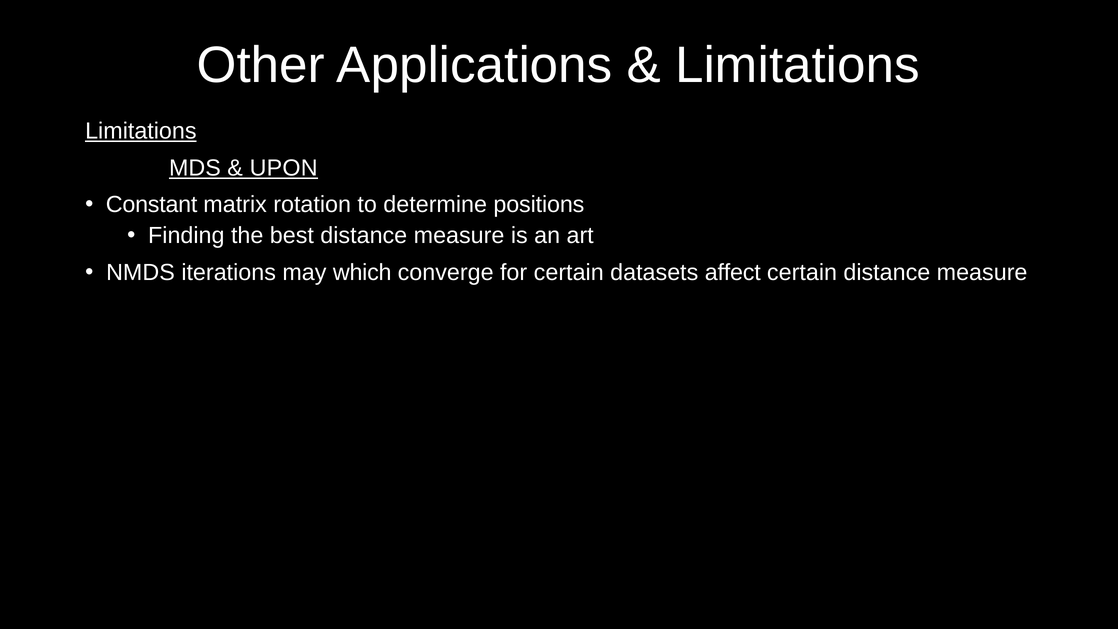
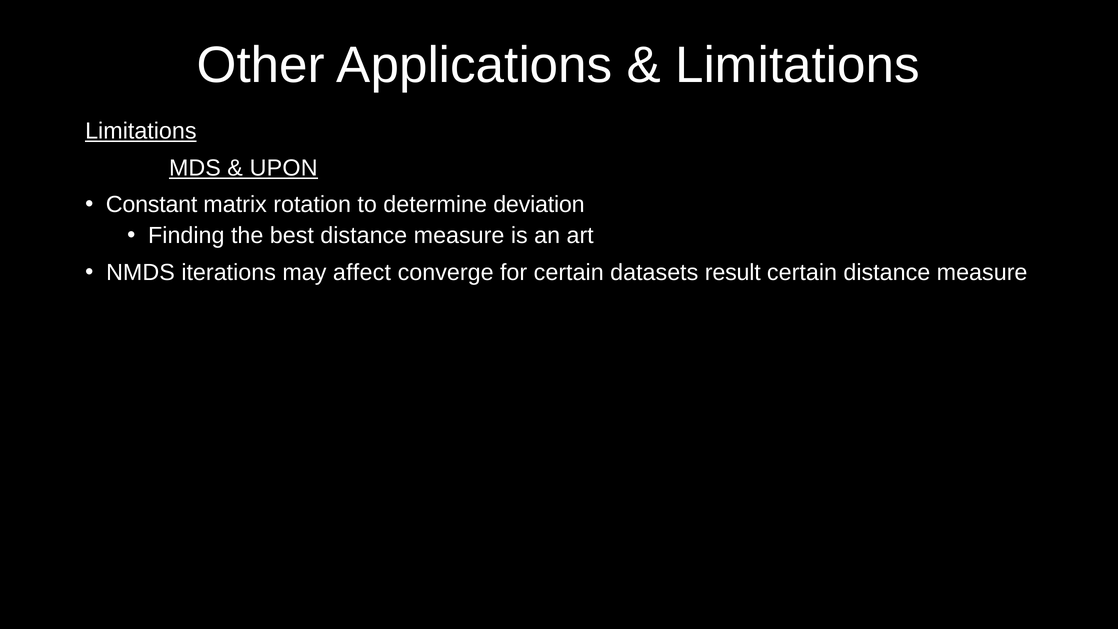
positions: positions -> deviation (539, 205)
which: which -> affect (362, 273)
affect: affect -> result (733, 273)
